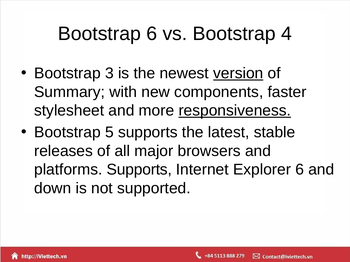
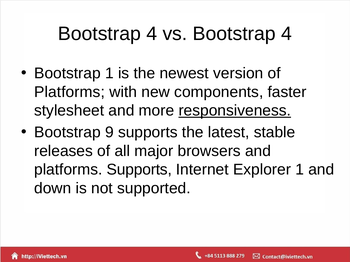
6: 6 -> 4 (152, 34)
Bootstrap 3: 3 -> 1 (109, 73)
version underline: present -> none (238, 73)
Summary: Summary -> Platforms (70, 92)
5: 5 -> 9 (109, 133)
Explorer 6: 6 -> 1 (300, 170)
